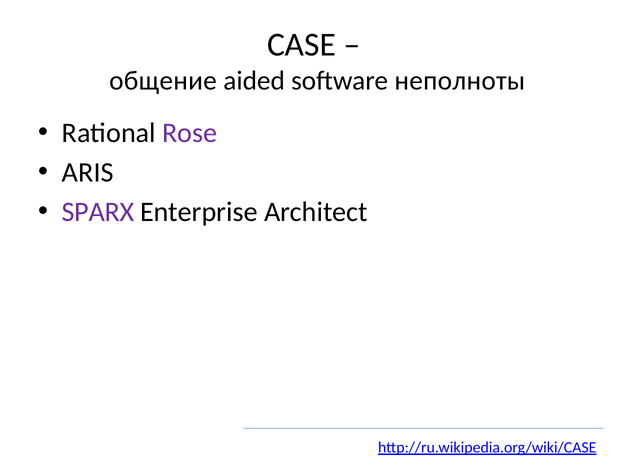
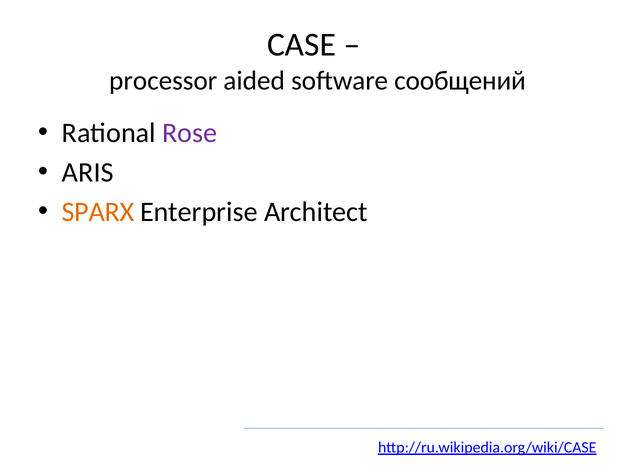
общение: общение -> processor (163, 81)
неполноты: неполноты -> сообщений (460, 81)
SPARX colour: purple -> orange (98, 212)
